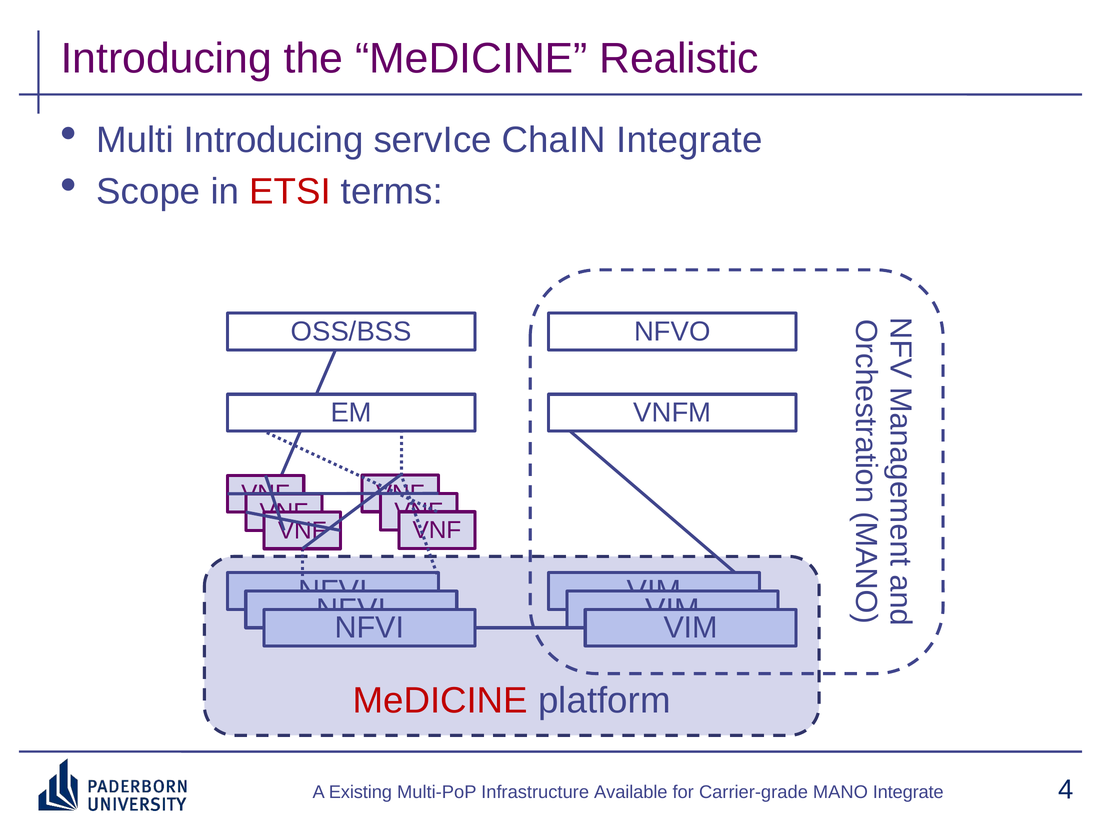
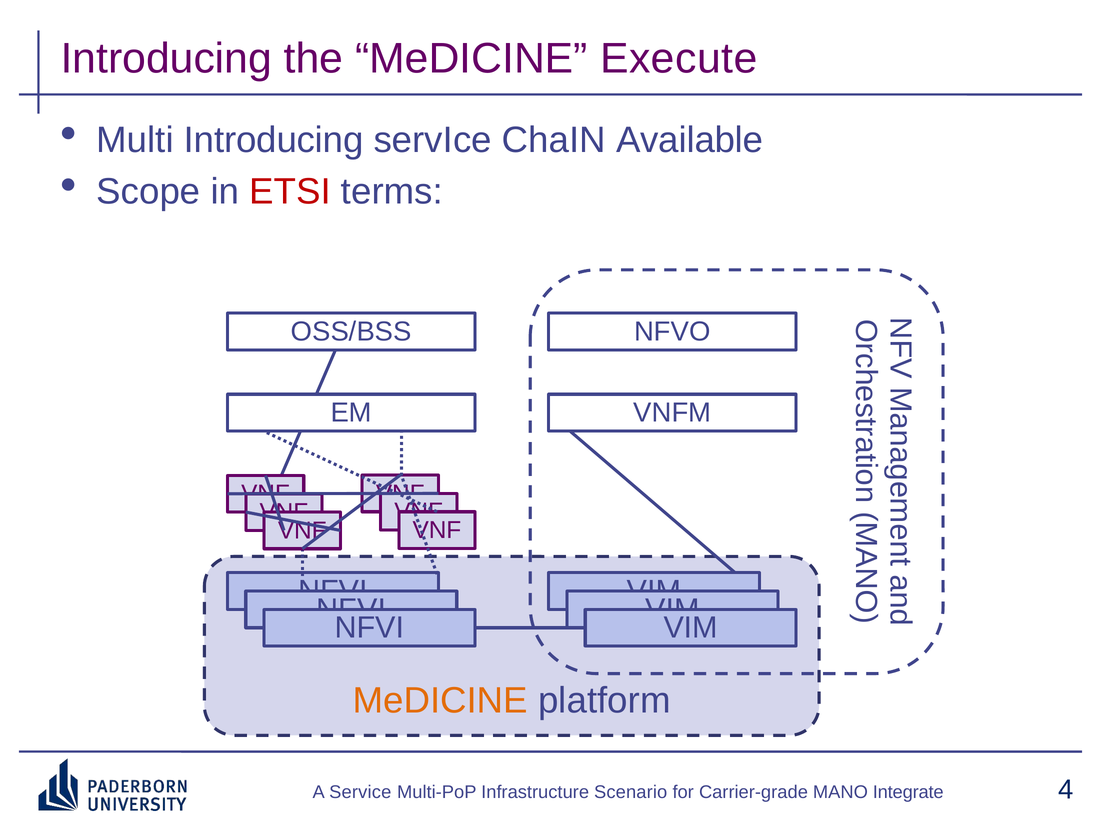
Realistic: Realistic -> Execute (679, 59)
ChaIN Integrate: Integrate -> Available (690, 140)
MeDICINE colour: red -> orange (440, 701)
A Existing: Existing -> Service (360, 792)
Available: Available -> Scenario (631, 792)
